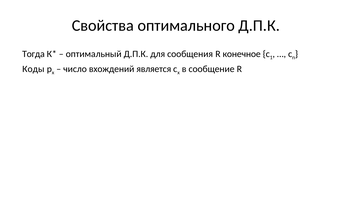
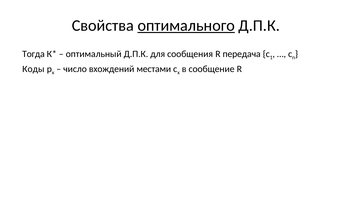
оптимального underline: none -> present (186, 26)
конечное: конечное -> передача (242, 54)
вхождений является: является -> местами (154, 69)
